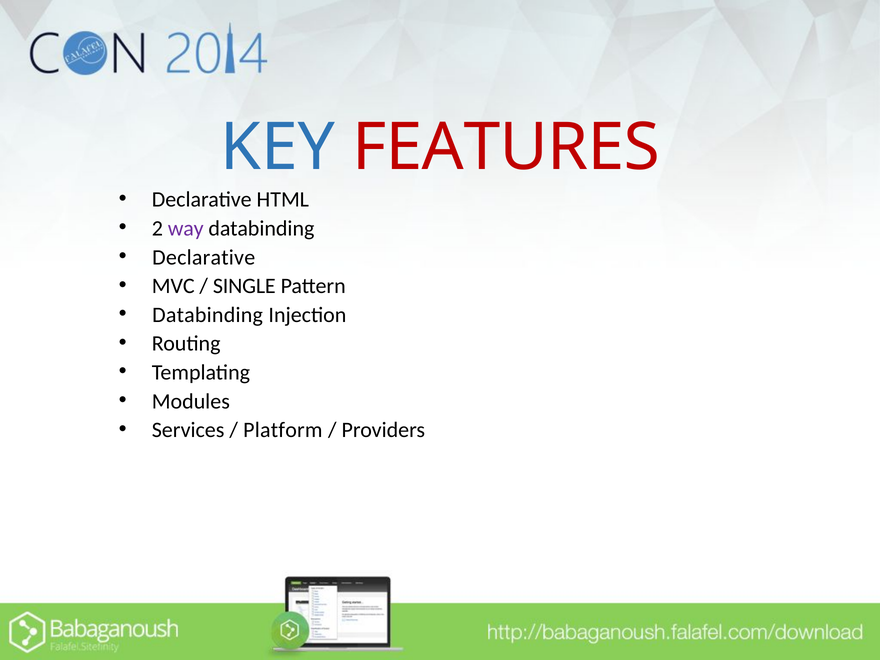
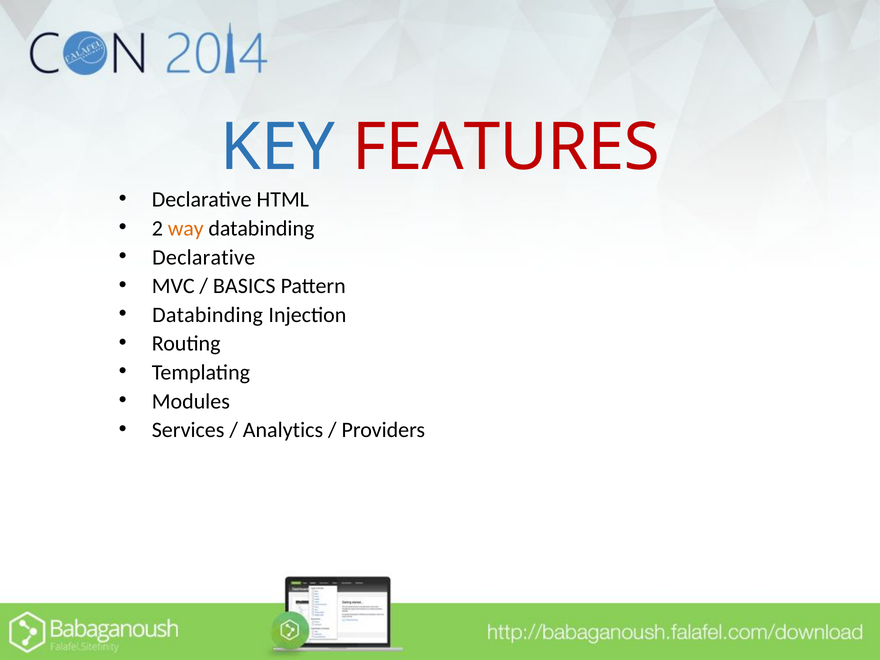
way colour: purple -> orange (186, 229)
SINGLE: SINGLE -> BASICS (244, 286)
Platform: Platform -> Analytics (283, 430)
